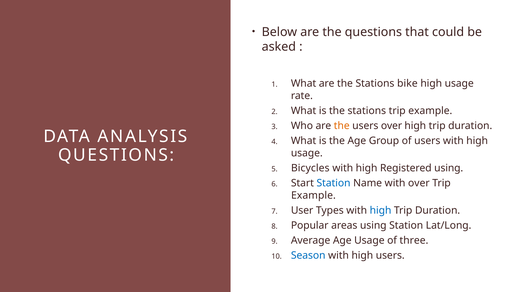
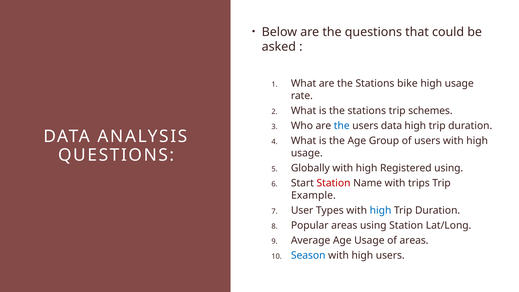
example: example -> schemes (430, 111)
the colour: orange -> blue (342, 126)
users over: over -> data (392, 126)
Bicycles: Bicycles -> Globally (310, 168)
Station colour: blue -> red (334, 183)
with over: over -> trips (419, 183)
of three: three -> areas (414, 240)
